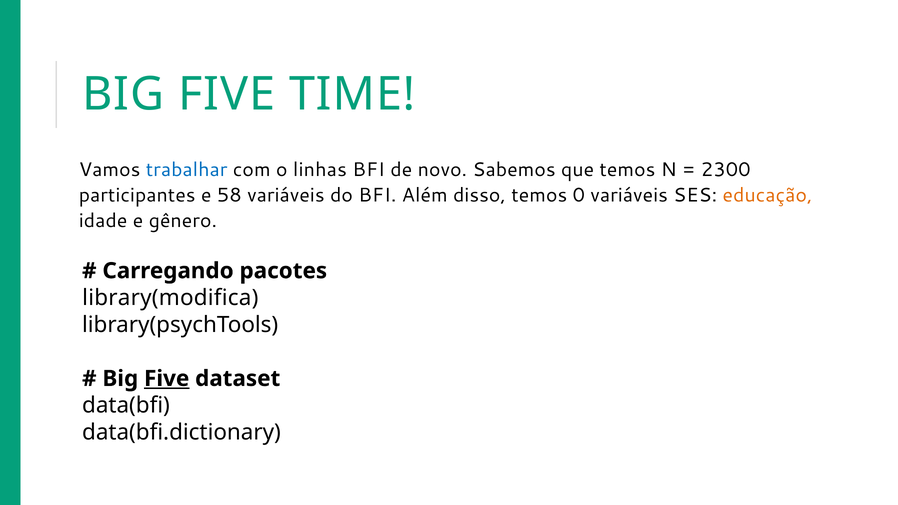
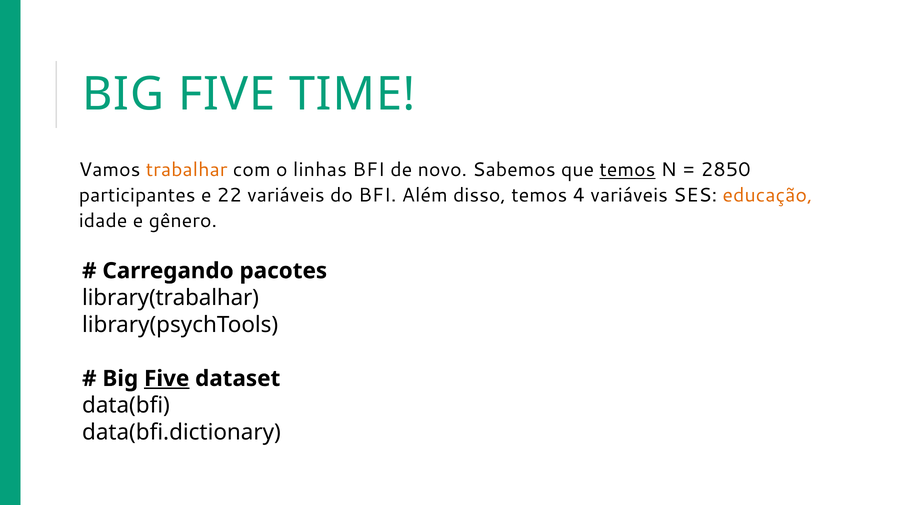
trabalhar colour: blue -> orange (187, 170)
temos underline: none -> present (627, 170)
2300: 2300 -> 2850 (726, 170)
58: 58 -> 22 (229, 195)
0: 0 -> 4 (579, 195)
library(modifica: library(modifica -> library(trabalhar (171, 298)
